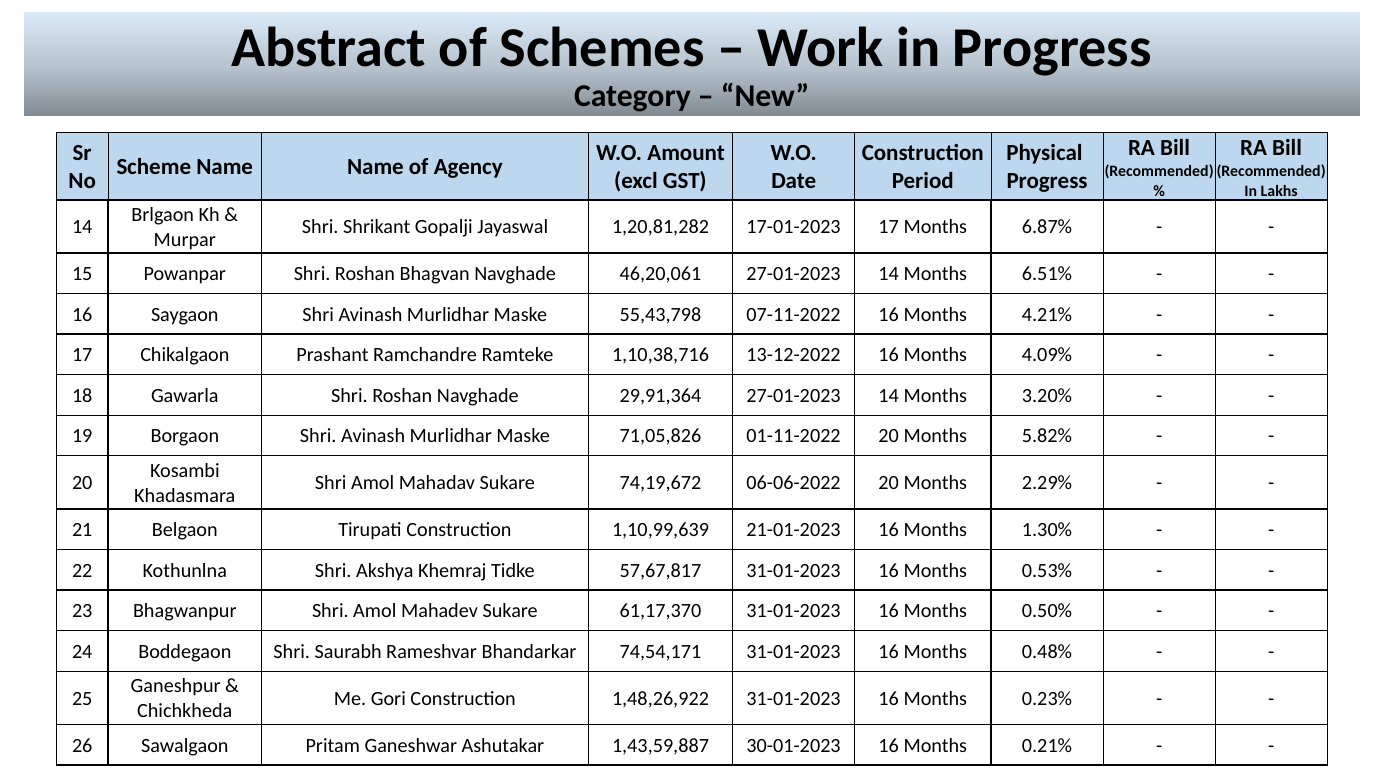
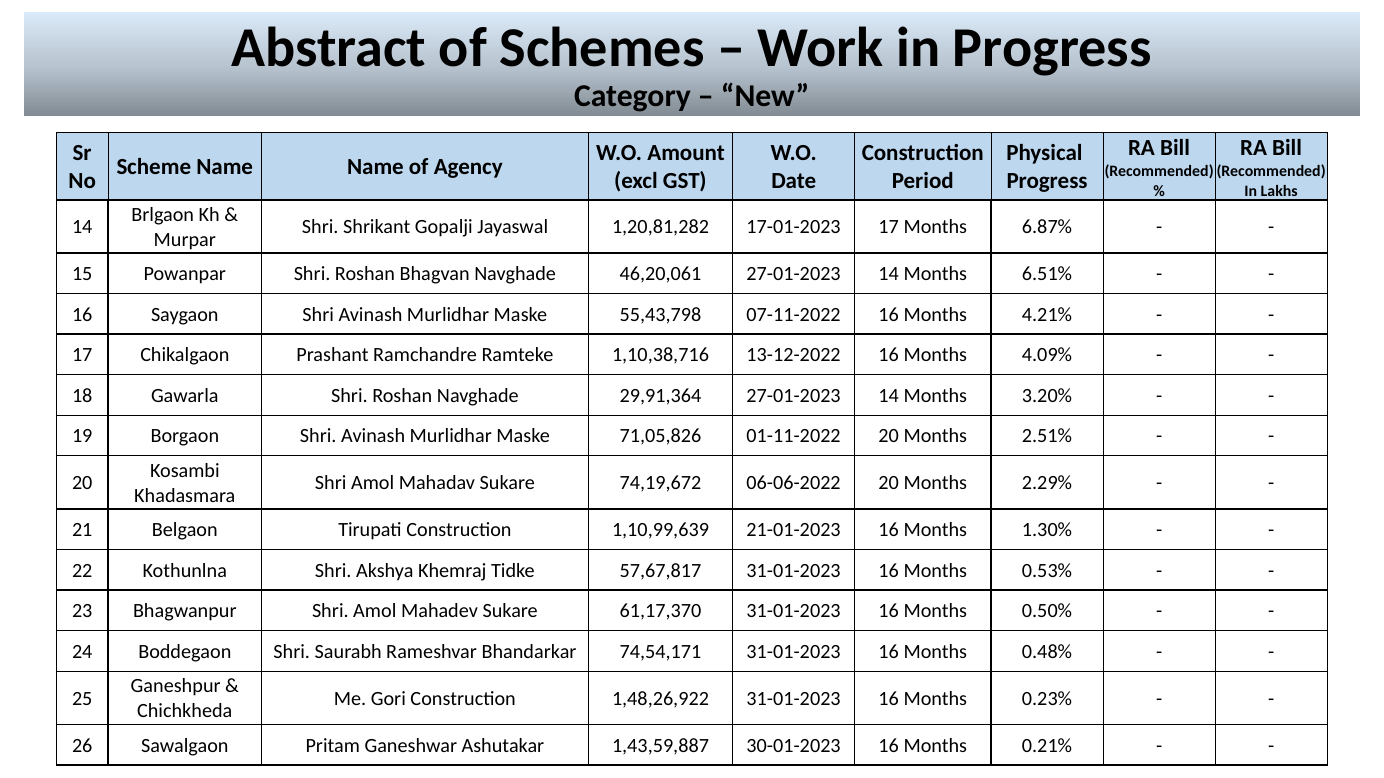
5.82%: 5.82% -> 2.51% (1047, 436)
